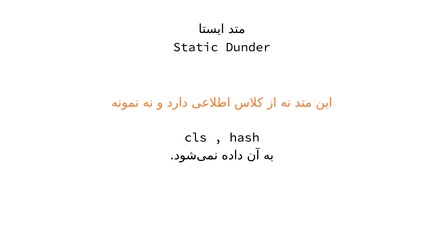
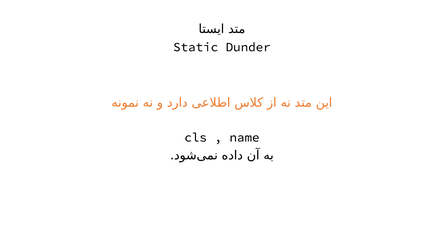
hash: hash -> name (244, 137)
